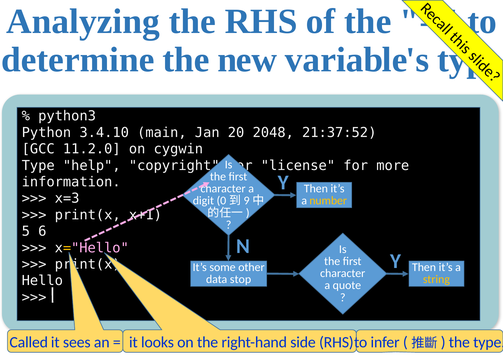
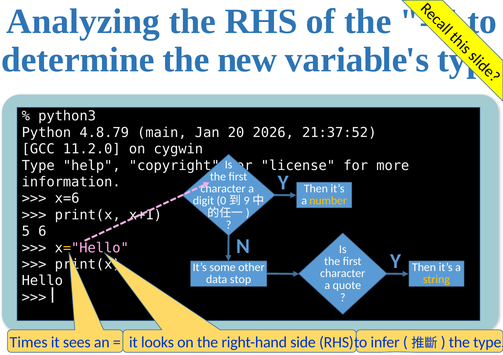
3.4.10: 3.4.10 -> 4.8.79 (104, 132)
2048: 2048 -> 2026 (273, 132)
x=3: x=3 -> x=6 (67, 198)
Called: Called -> Times (29, 342)
